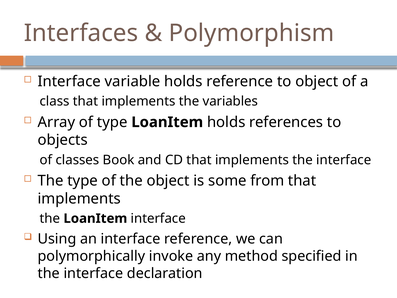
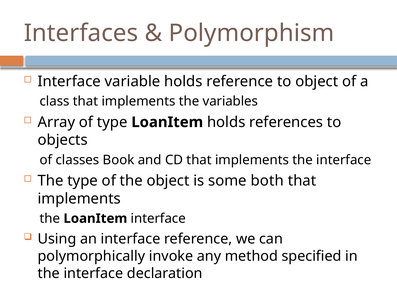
from: from -> both (267, 181)
